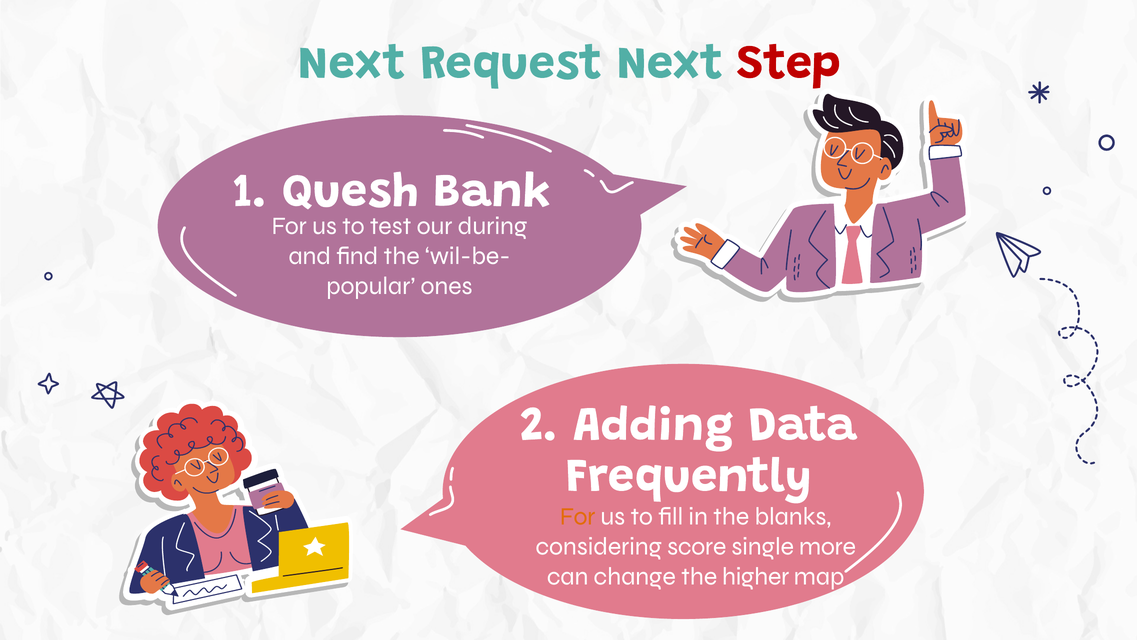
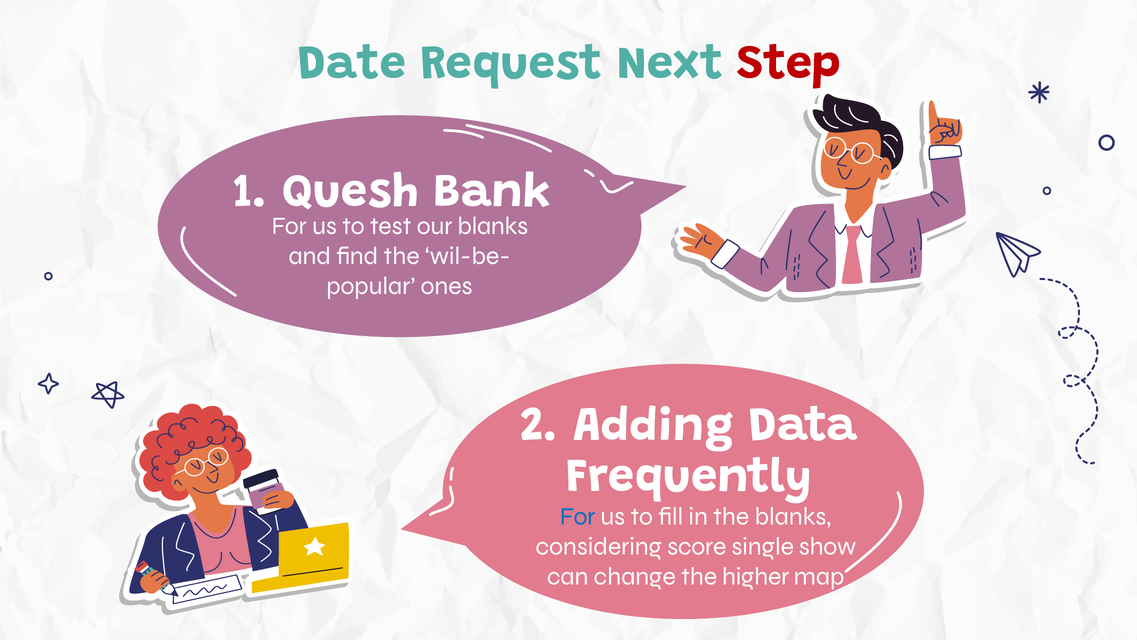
Next: Next -> Date (352, 62)
our during: during -> blanks (493, 226)
For colour: orange -> blue (578, 516)
more: more -> show (828, 546)
